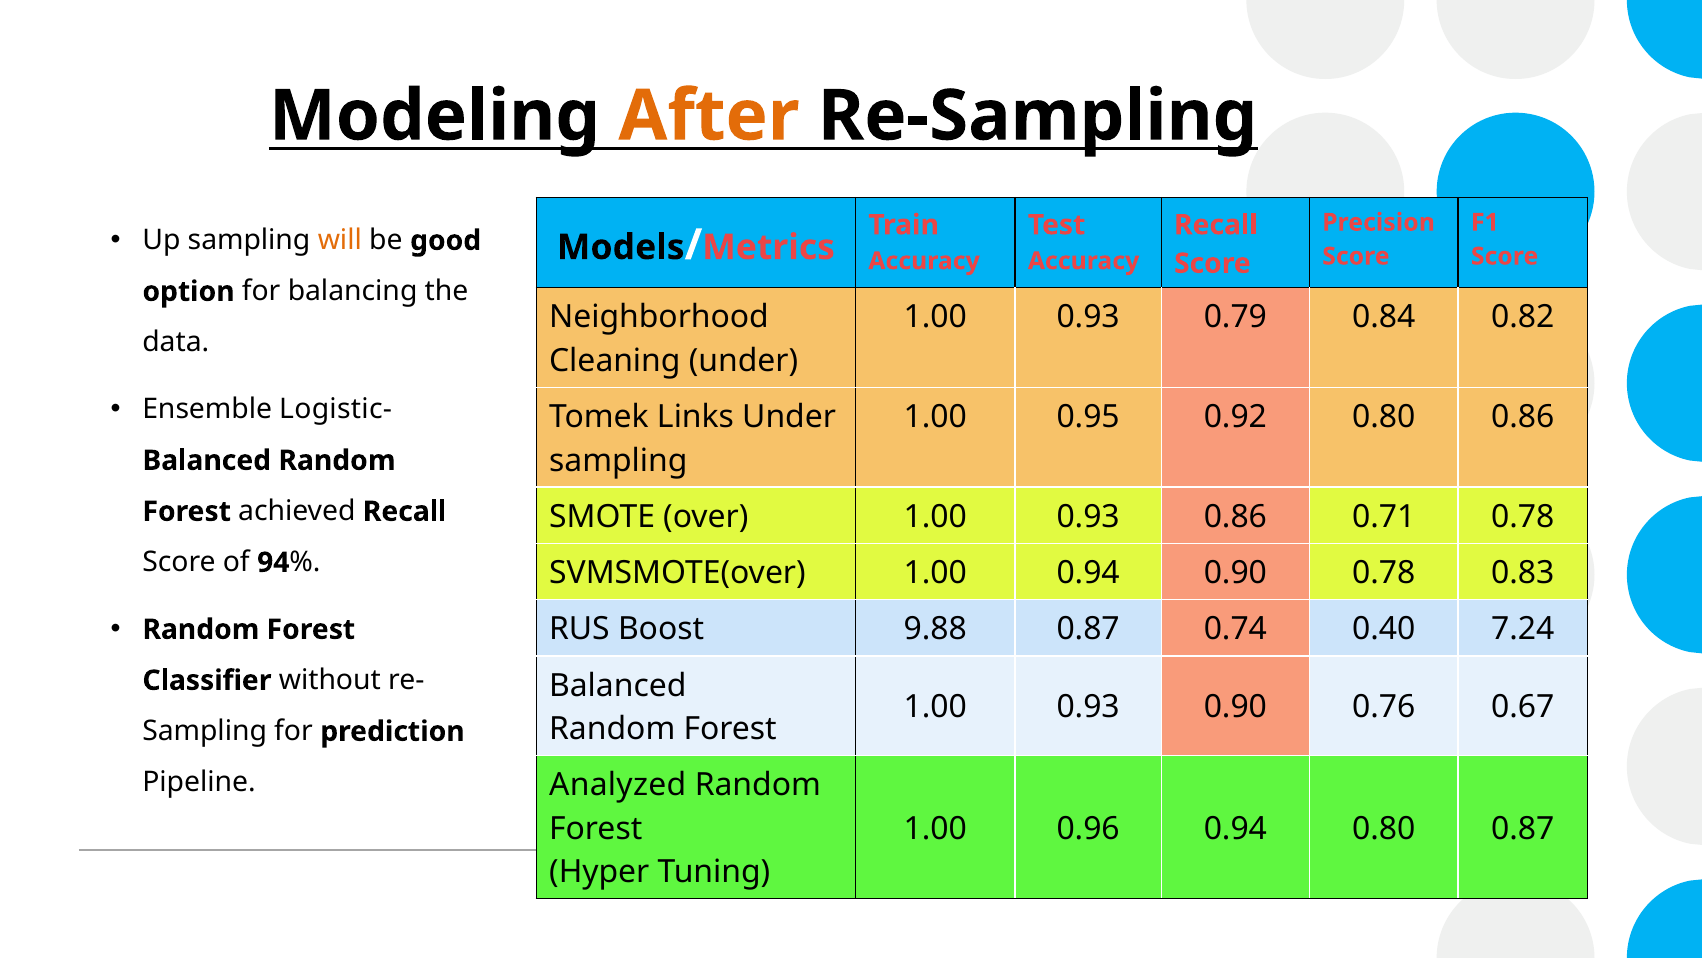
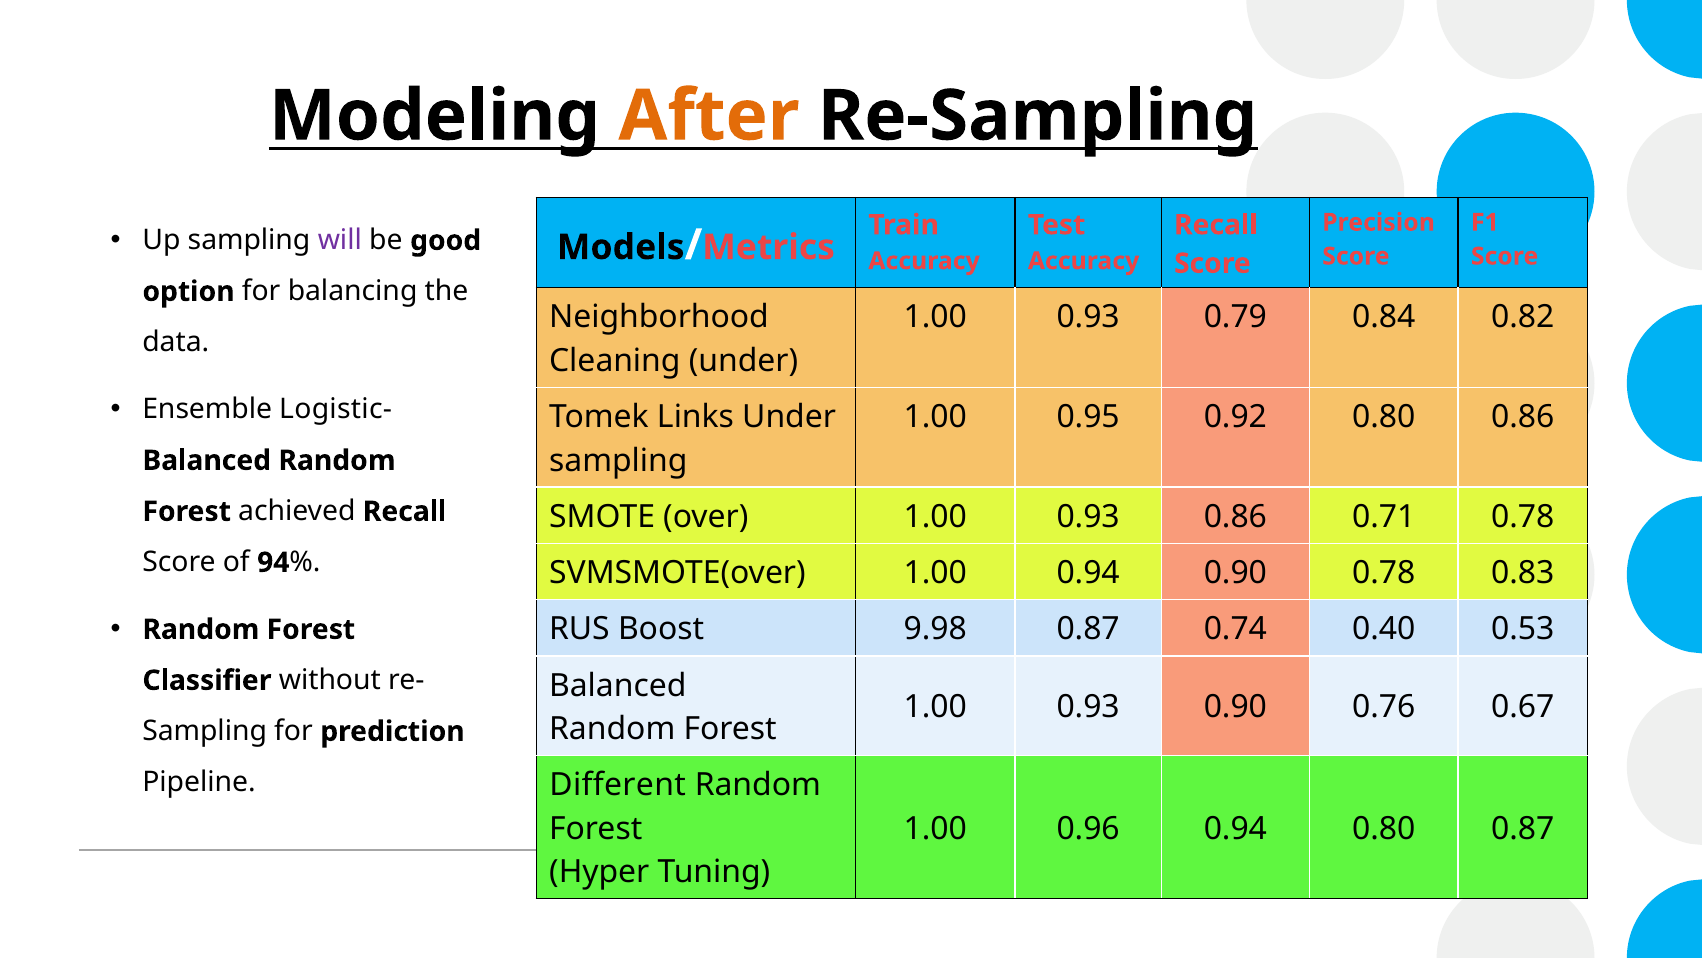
will colour: orange -> purple (340, 240)
9.88: 9.88 -> 9.98 (935, 629)
7.24: 7.24 -> 0.53 (1523, 629)
Analyzed: Analyzed -> Different (618, 785)
